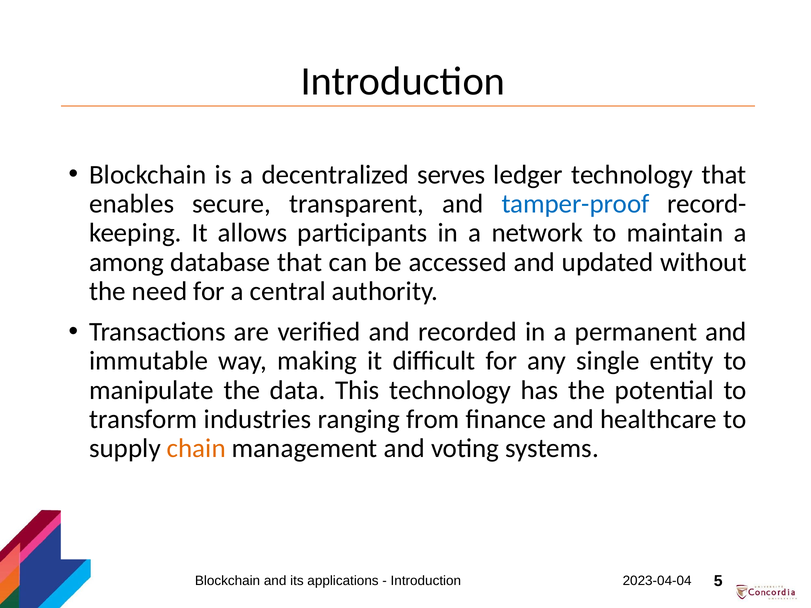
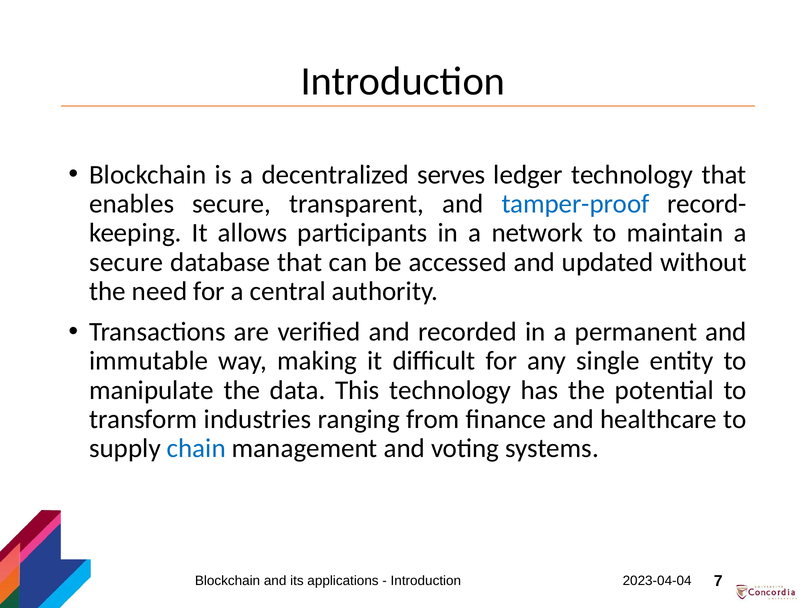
among: among -> secure (126, 262)
chain colour: orange -> blue (196, 449)
5: 5 -> 7 (718, 581)
